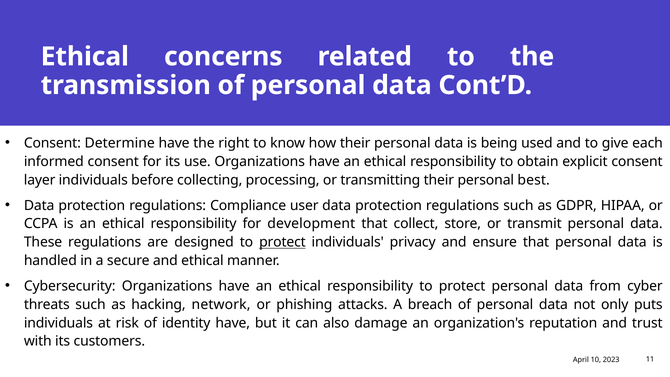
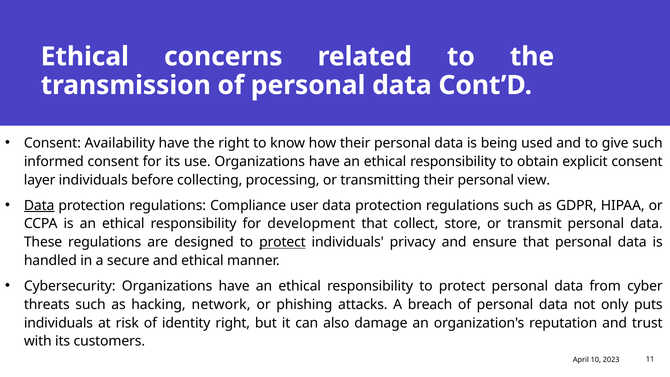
Determine: Determine -> Availability (120, 143)
give each: each -> such (648, 143)
best: best -> view (534, 180)
Data underline: none -> present (39, 205)
identity have: have -> right (233, 323)
